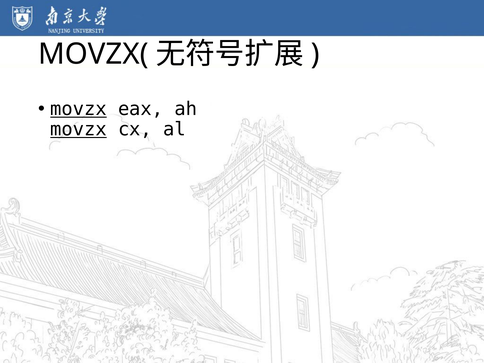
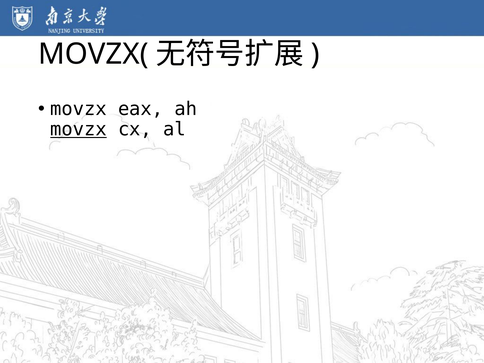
movzx underline: present -> none (78, 109)
